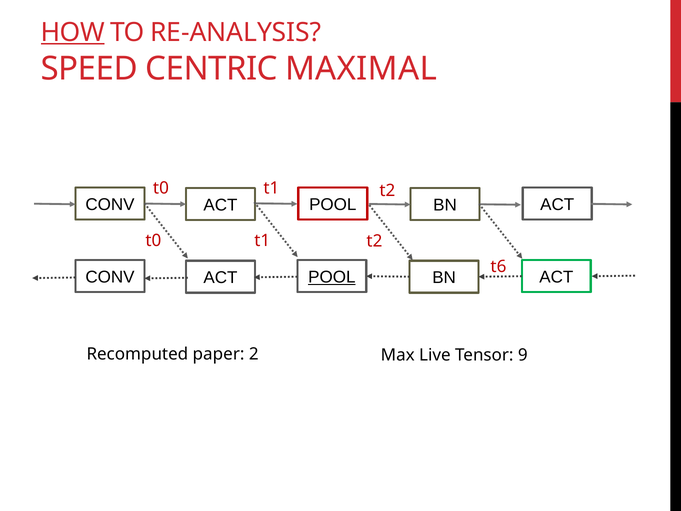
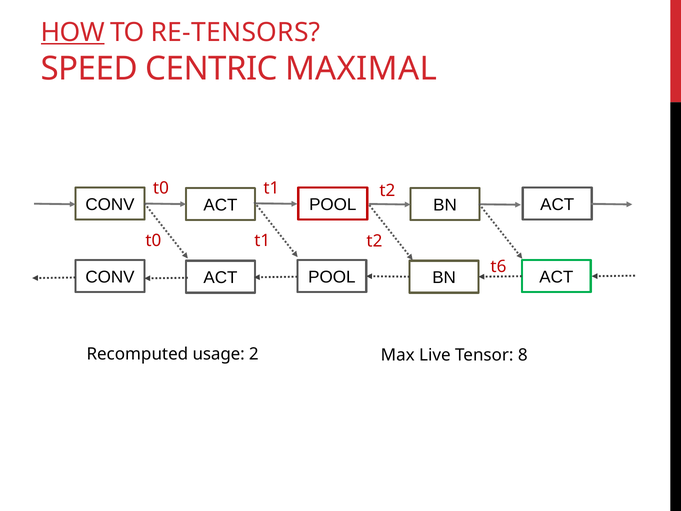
RE-ANALYSIS: RE-ANALYSIS -> RE-TENSORS (235, 32)
POOL underline: present -> none (332, 277)
paper: paper -> usage (219, 354)
9: 9 -> 8 (523, 355)
